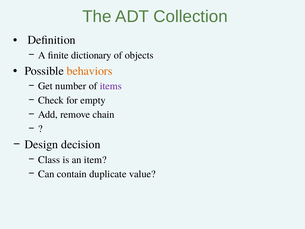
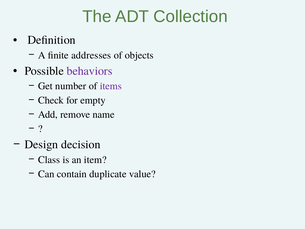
dictionary: dictionary -> addresses (91, 55)
behaviors colour: orange -> purple (90, 71)
chain: chain -> name (104, 114)
